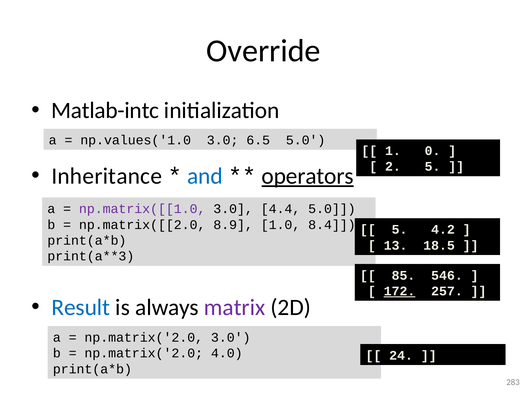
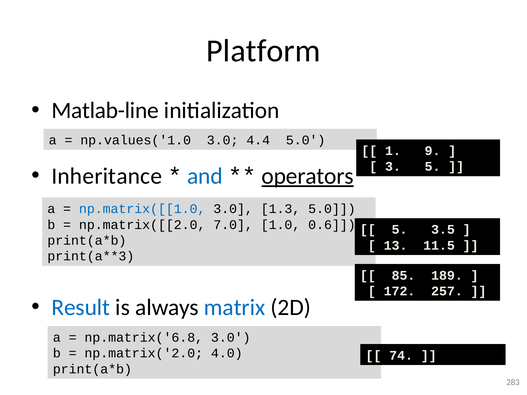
Override: Override -> Platform (263, 51)
Matlab-intc: Matlab-intc -> Matlab-line (105, 111)
6.5: 6.5 -> 4.4 (258, 140)
0: 0 -> 9 (433, 151)
2: 2 -> 3 (393, 167)
np.matrix([[1.0 colour: purple -> blue (142, 209)
4.4: 4.4 -> 1.3 (281, 209)
8.9: 8.9 -> 7.0 (233, 225)
8.4: 8.4 -> 0.6 (332, 225)
4.2: 4.2 -> 3.5 (443, 230)
18.5: 18.5 -> 11.5 (439, 246)
546: 546 -> 189 (447, 276)
172 underline: present -> none (400, 291)
matrix colour: purple -> blue (235, 308)
np.matrix('2.0: np.matrix('2.0 -> np.matrix('6.8 (144, 338)
24: 24 -> 74 (401, 356)
